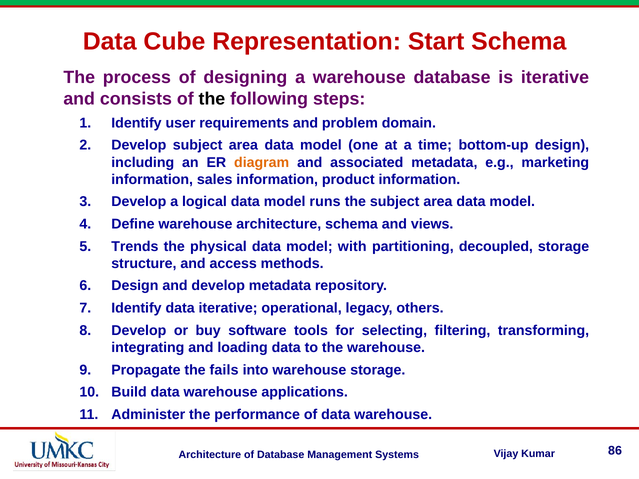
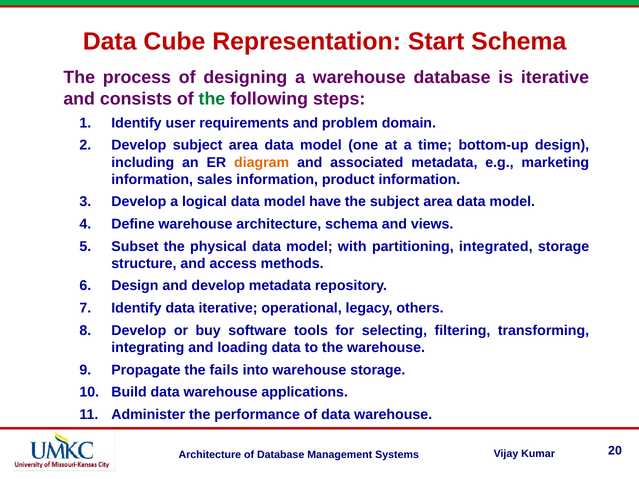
the colour: black -> green (212, 99)
runs: runs -> have (325, 202)
Trends: Trends -> Subset (135, 247)
decoupled: decoupled -> integrated (496, 247)
86: 86 -> 20 (615, 451)
